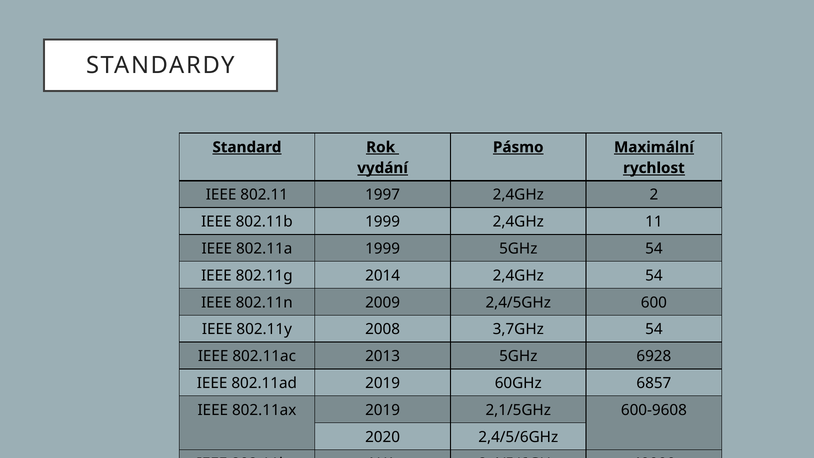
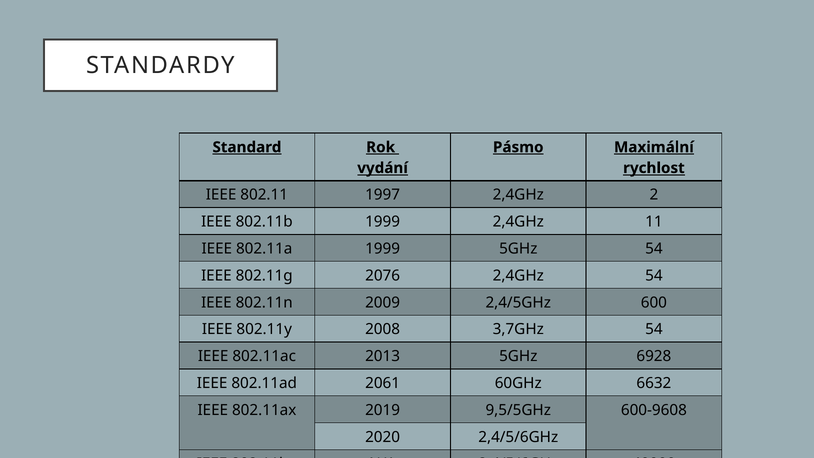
2014: 2014 -> 2076 (383, 276)
802.11ad 2019: 2019 -> 2061 (383, 383)
6857: 6857 -> 6632 (654, 383)
2,1/5GHz: 2,1/5GHz -> 9,5/5GHz (518, 410)
